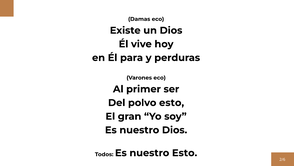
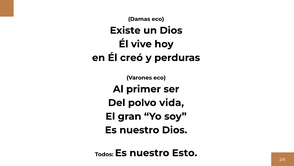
para: para -> creó (131, 58)
polvo esto: esto -> vida (172, 102)
